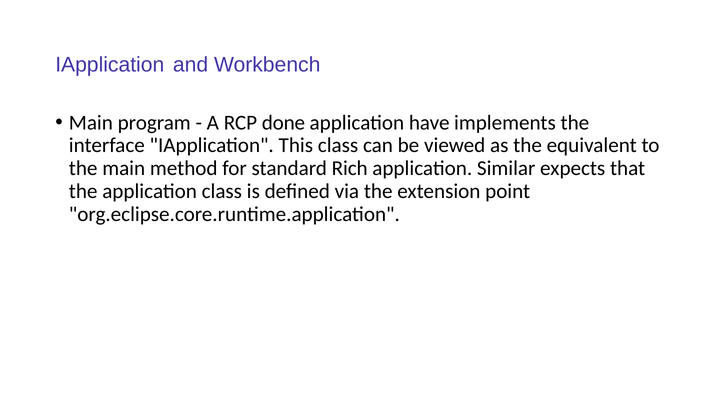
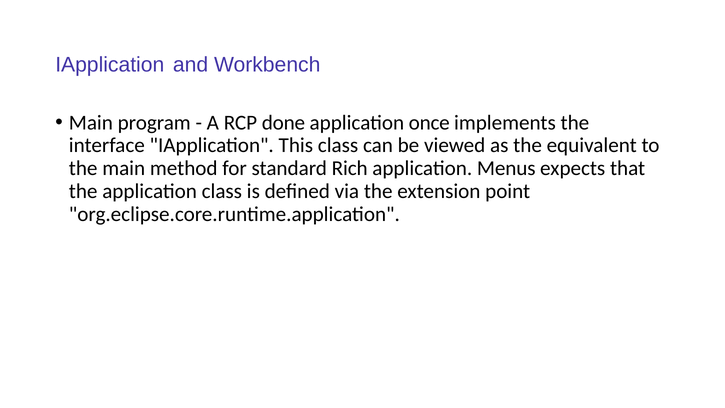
have: have -> once (429, 123)
Similar: Similar -> Menus (506, 168)
